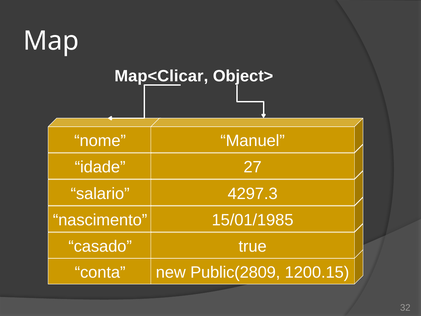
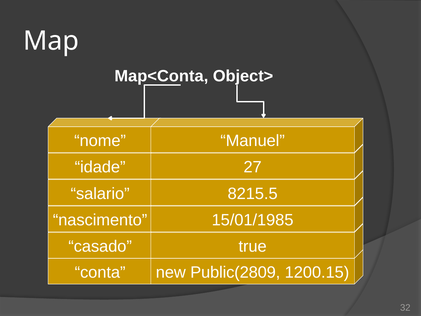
Map<Clicar: Map<Clicar -> Map<Conta (161, 76)
4297.3: 4297.3 -> 8215.5 (253, 193)
